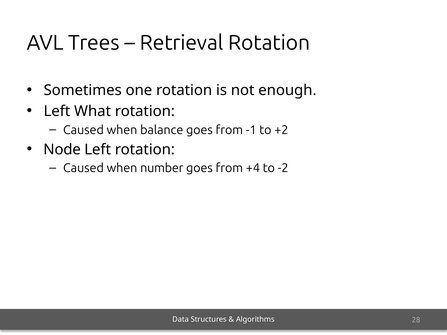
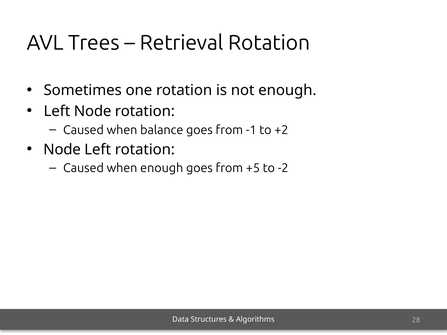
Left What: What -> Node (93, 111)
when number: number -> enough (162, 168)
+4: +4 -> +5 (253, 168)
